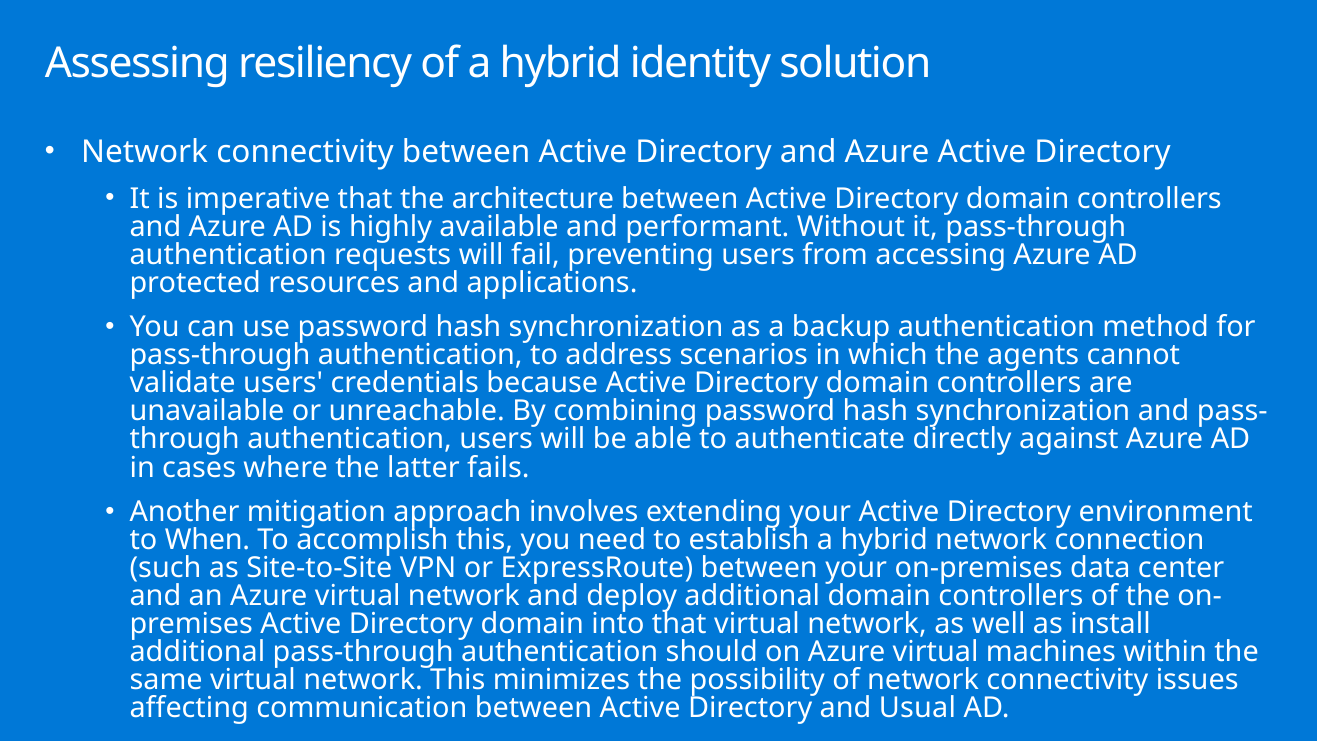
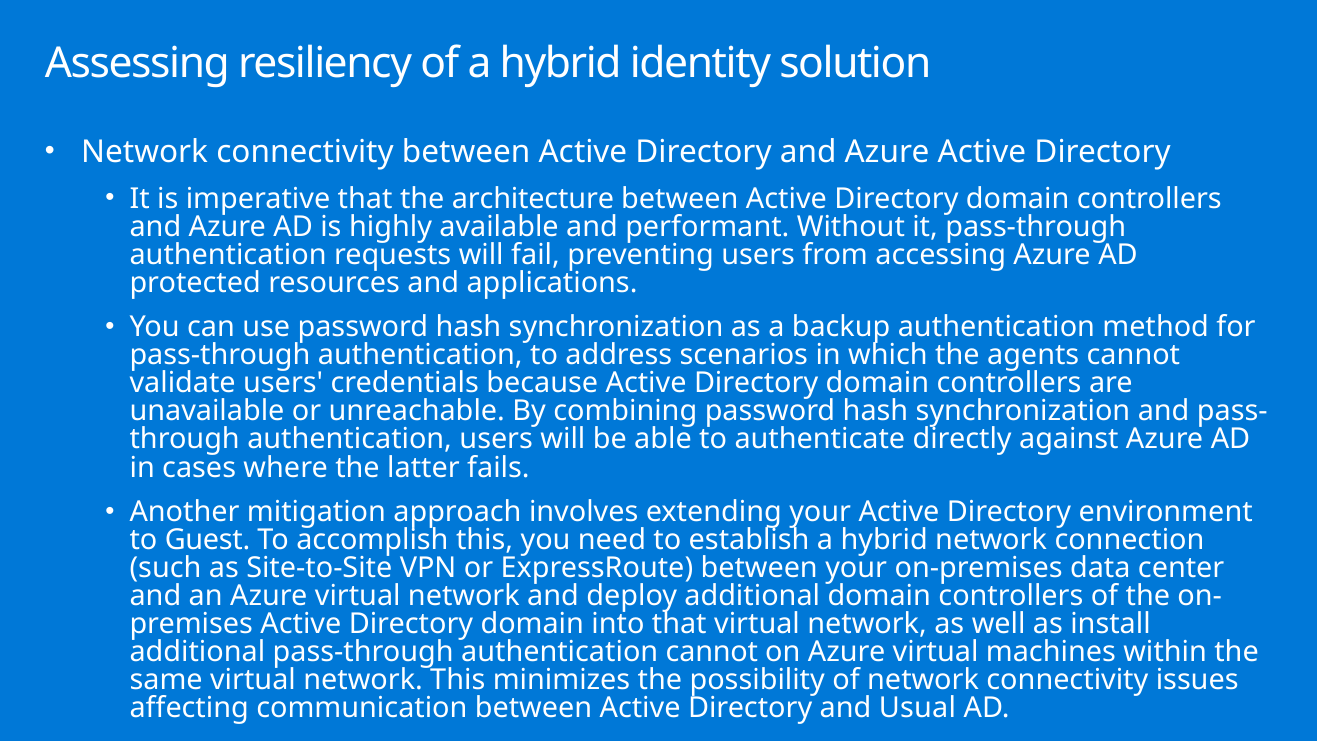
When: When -> Guest (208, 540)
authentication should: should -> cannot (712, 652)
